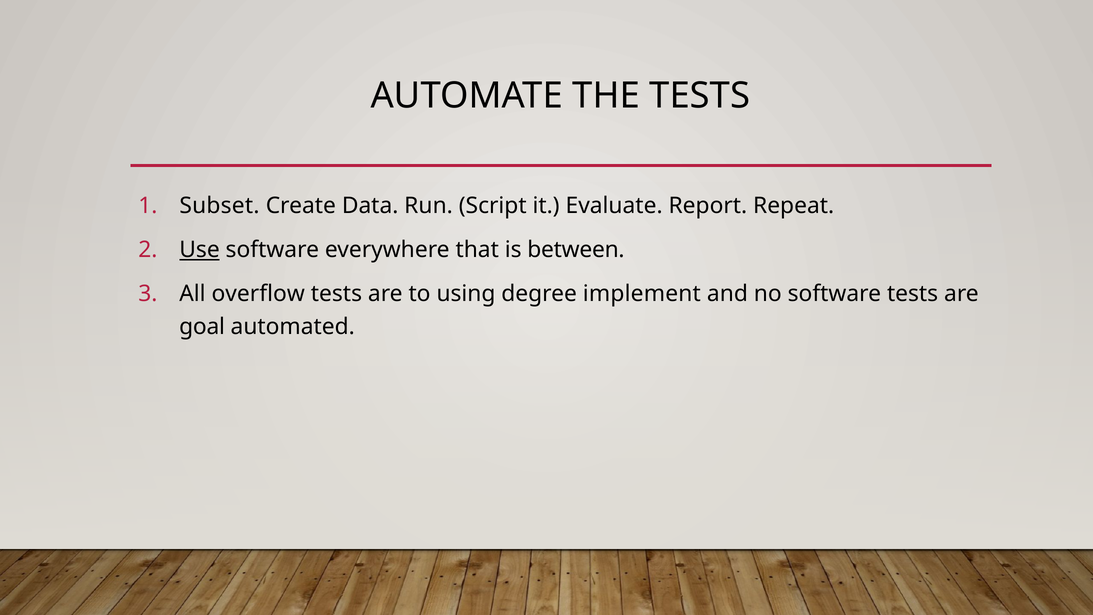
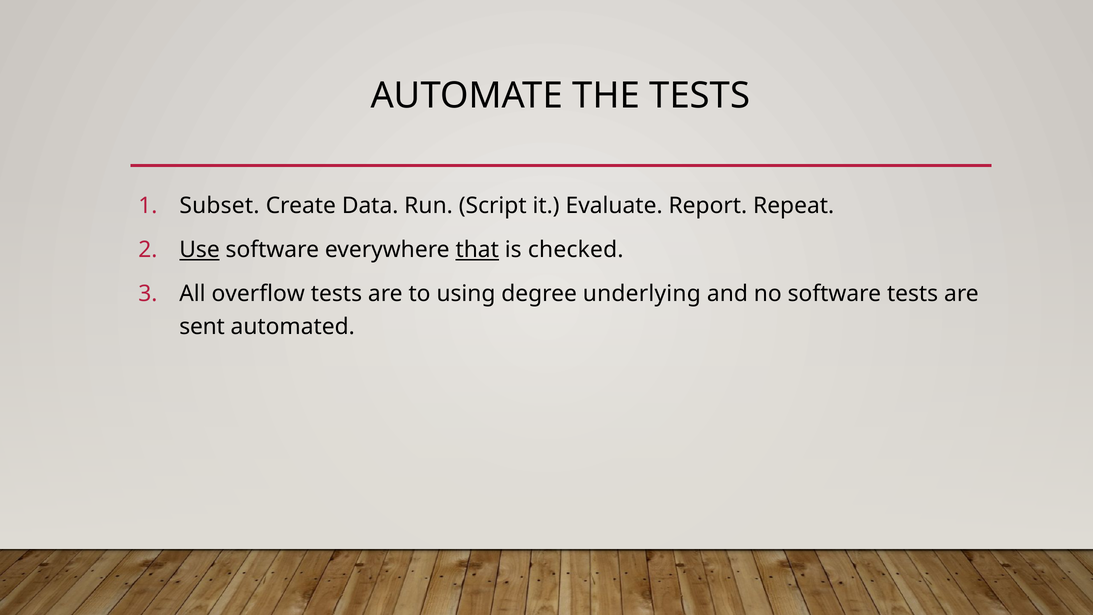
that underline: none -> present (477, 250)
between: between -> checked (576, 250)
implement: implement -> underlying (642, 294)
goal: goal -> sent (202, 327)
